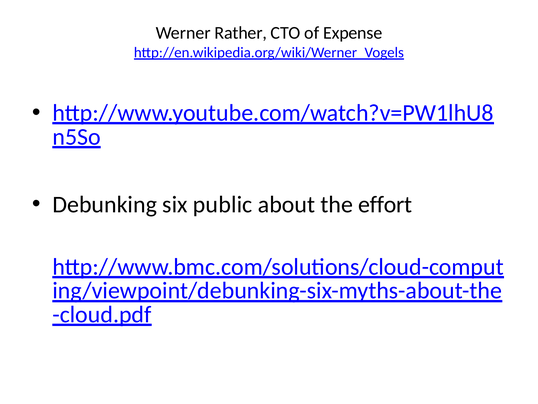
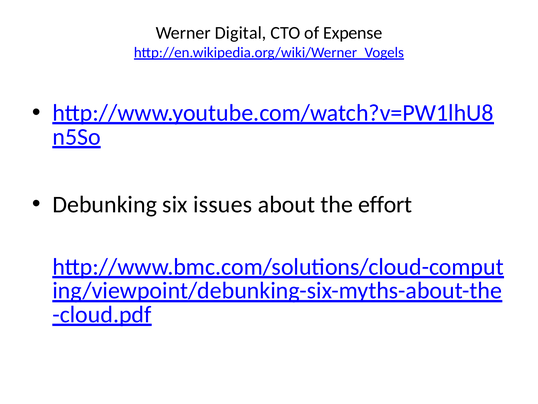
Rather: Rather -> Digital (241, 33)
public: public -> issues (223, 204)
